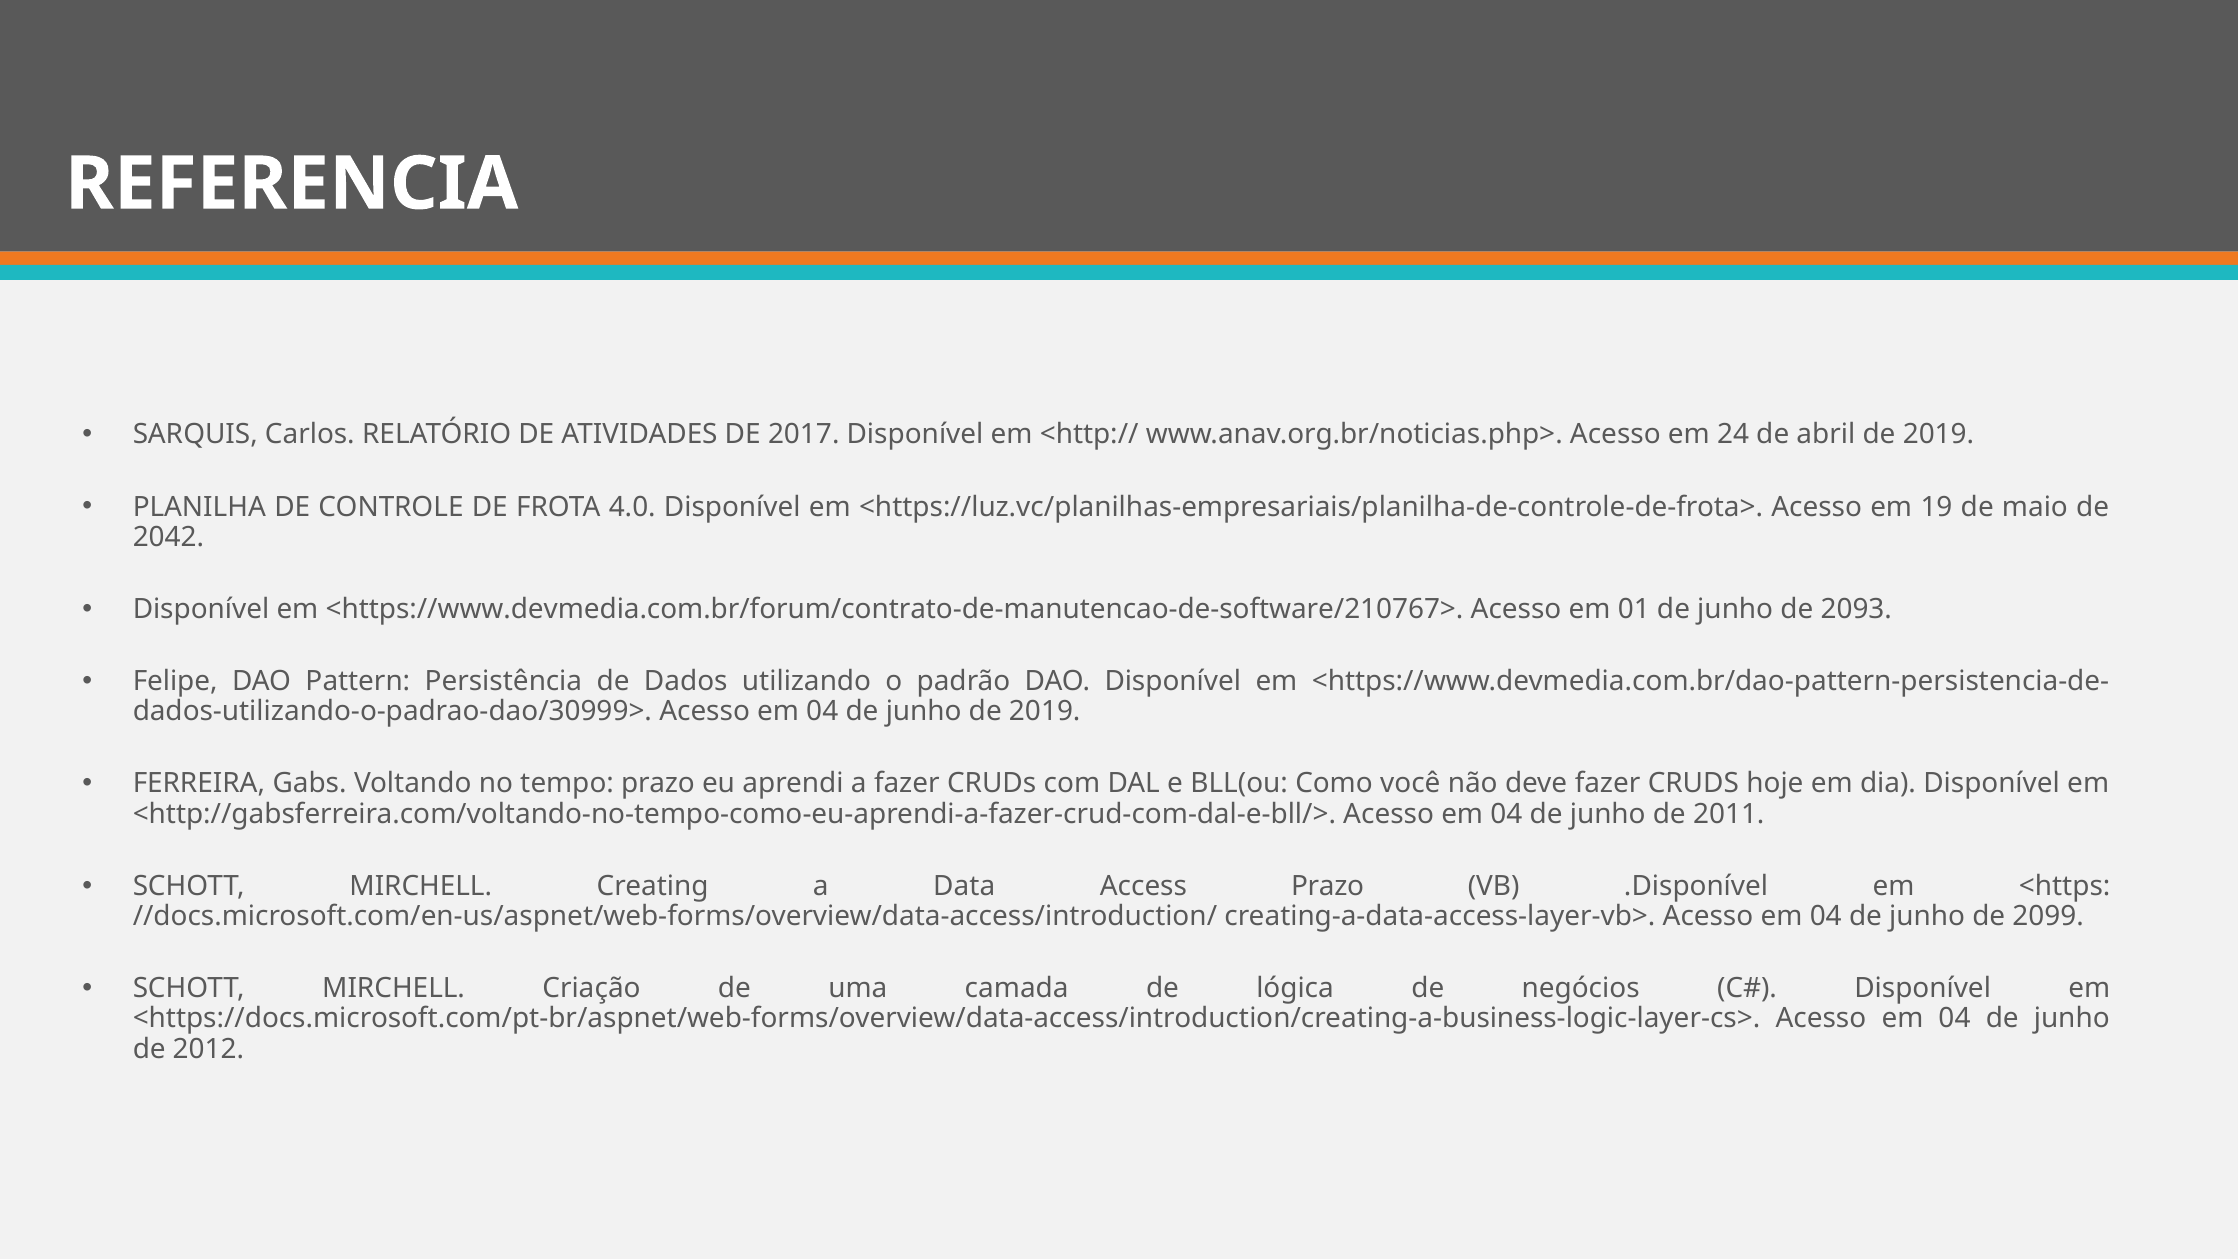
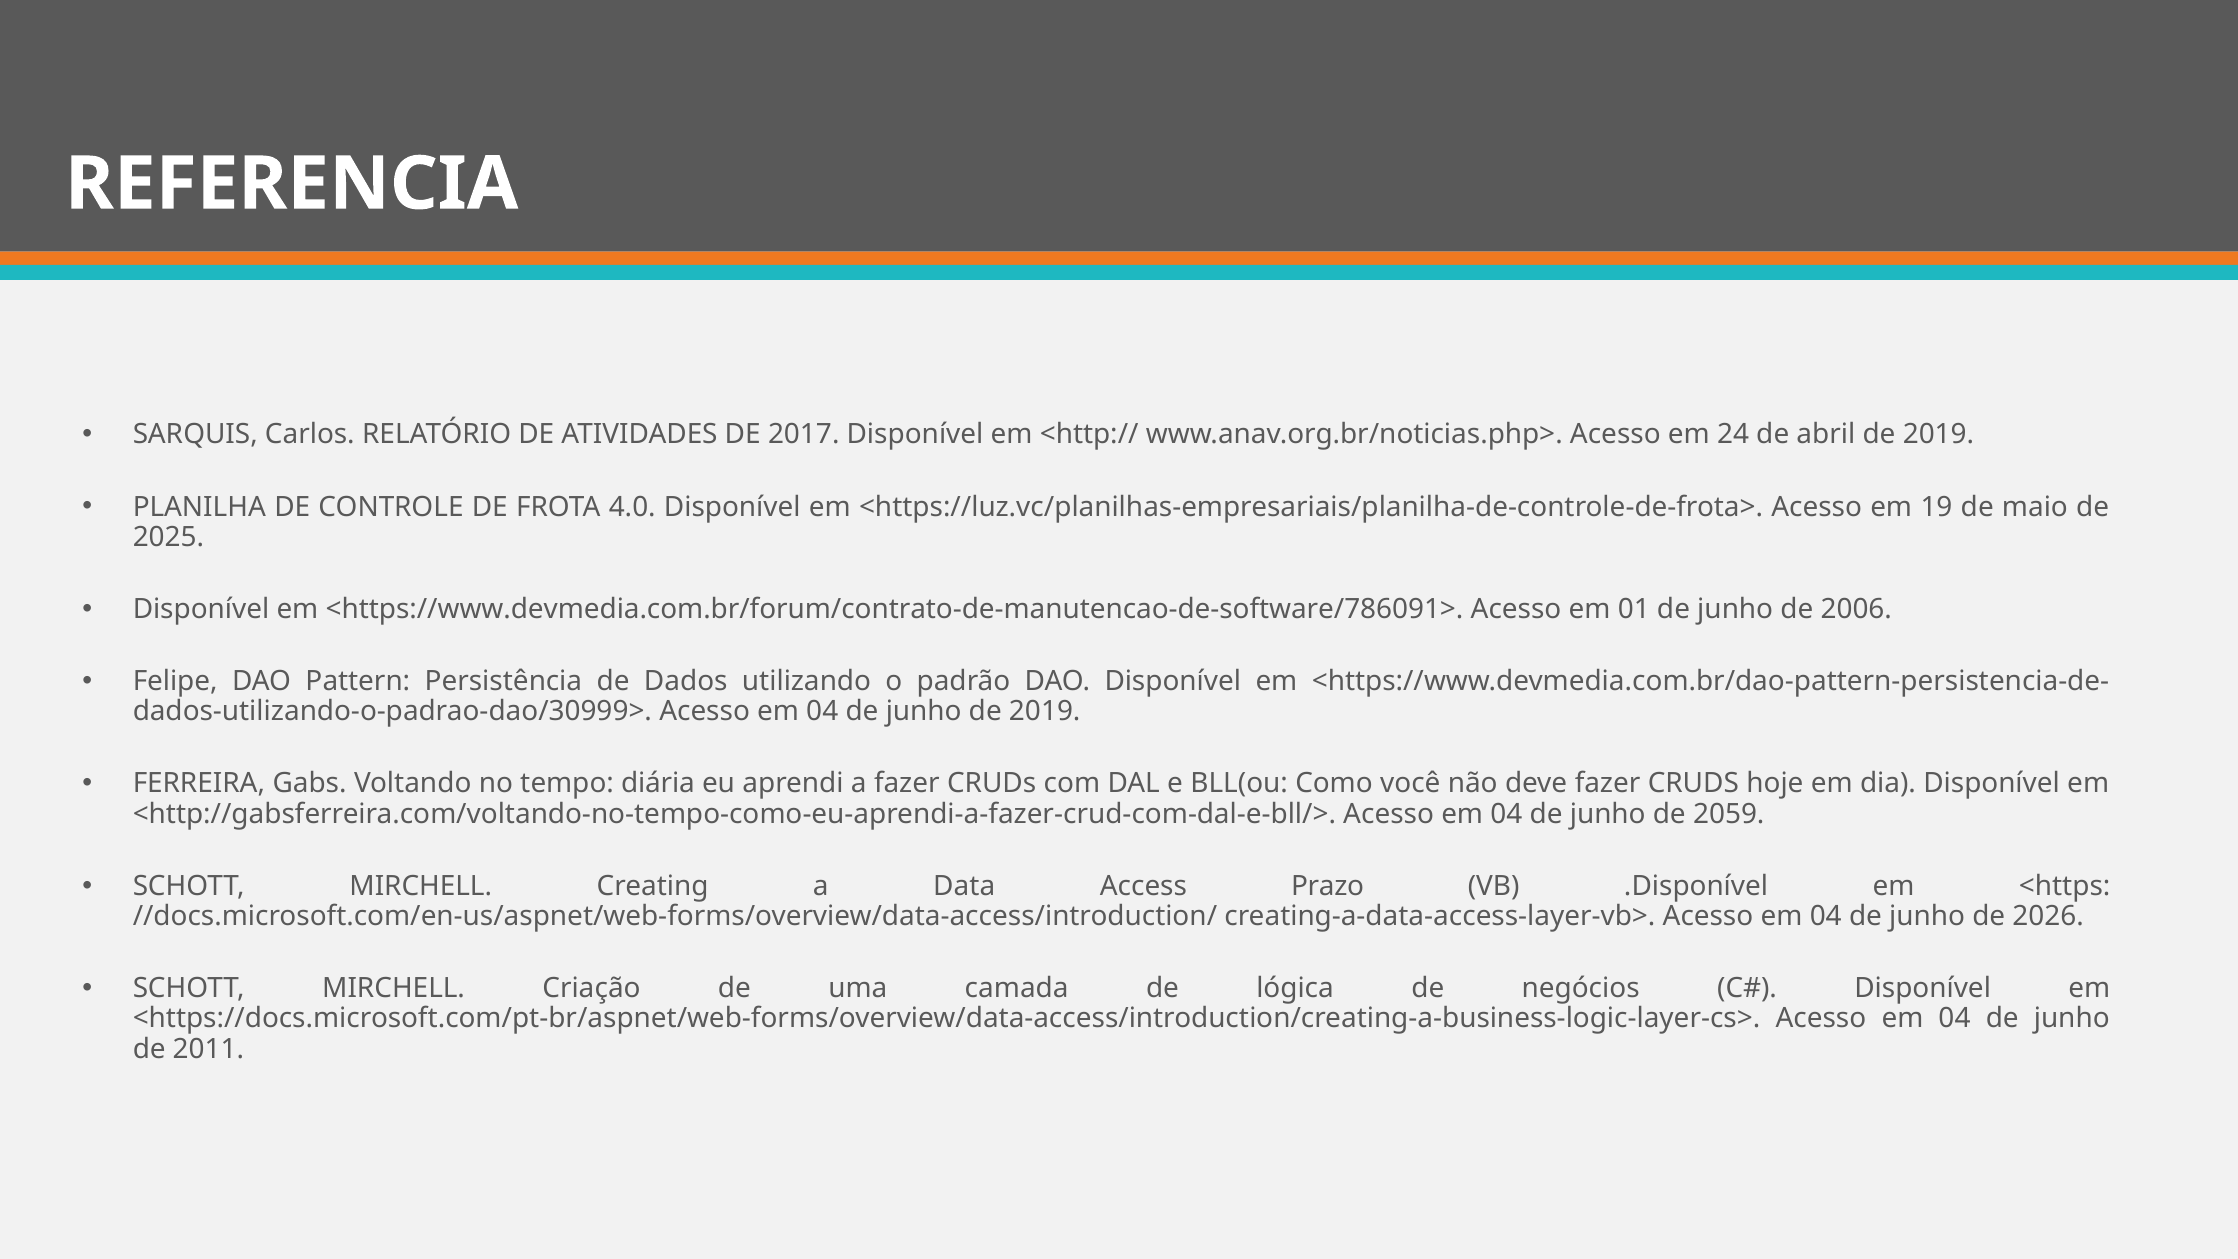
2042: 2042 -> 2025 (168, 537)
<https://www.devmedia.com.br/forum/contrato-de-manutencao-de-software/210767>: <https://www.devmedia.com.br/forum/contrato-de-manutencao-de-software/210767> -> <https://www.devmedia.com.br/forum/contrato-de-manutencao-de-software/786091> (895, 609)
2093: 2093 -> 2006 (1856, 609)
tempo prazo: prazo -> diária (658, 784)
2011: 2011 -> 2059 (1729, 814)
2099: 2099 -> 2026 (2048, 916)
2012: 2012 -> 2011 (208, 1049)
